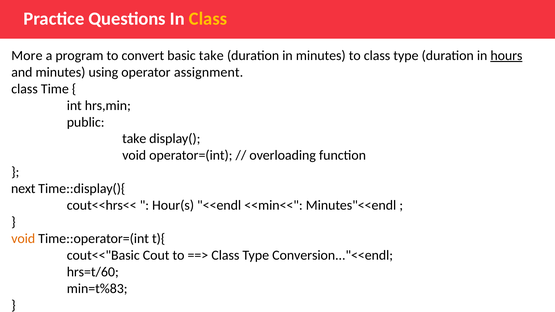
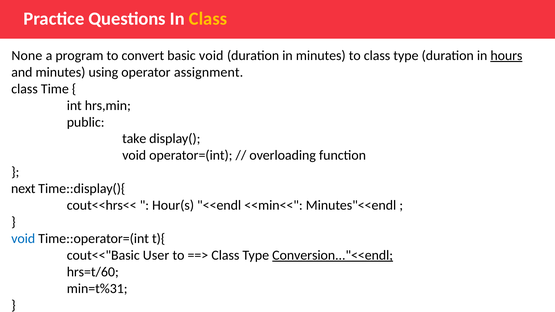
More: More -> None (27, 56)
basic take: take -> void (211, 56)
void colour: orange -> blue (23, 239)
Cout: Cout -> User (156, 255)
Conversion..."<<endl underline: none -> present (333, 255)
min=t%83: min=t%83 -> min=t%31 (97, 289)
